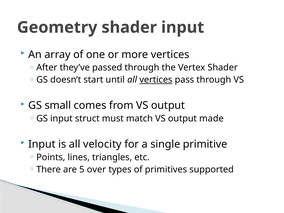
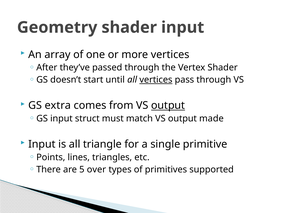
small: small -> extra (58, 105)
output underline: none -> present (168, 105)
velocity: velocity -> triangle (102, 144)
